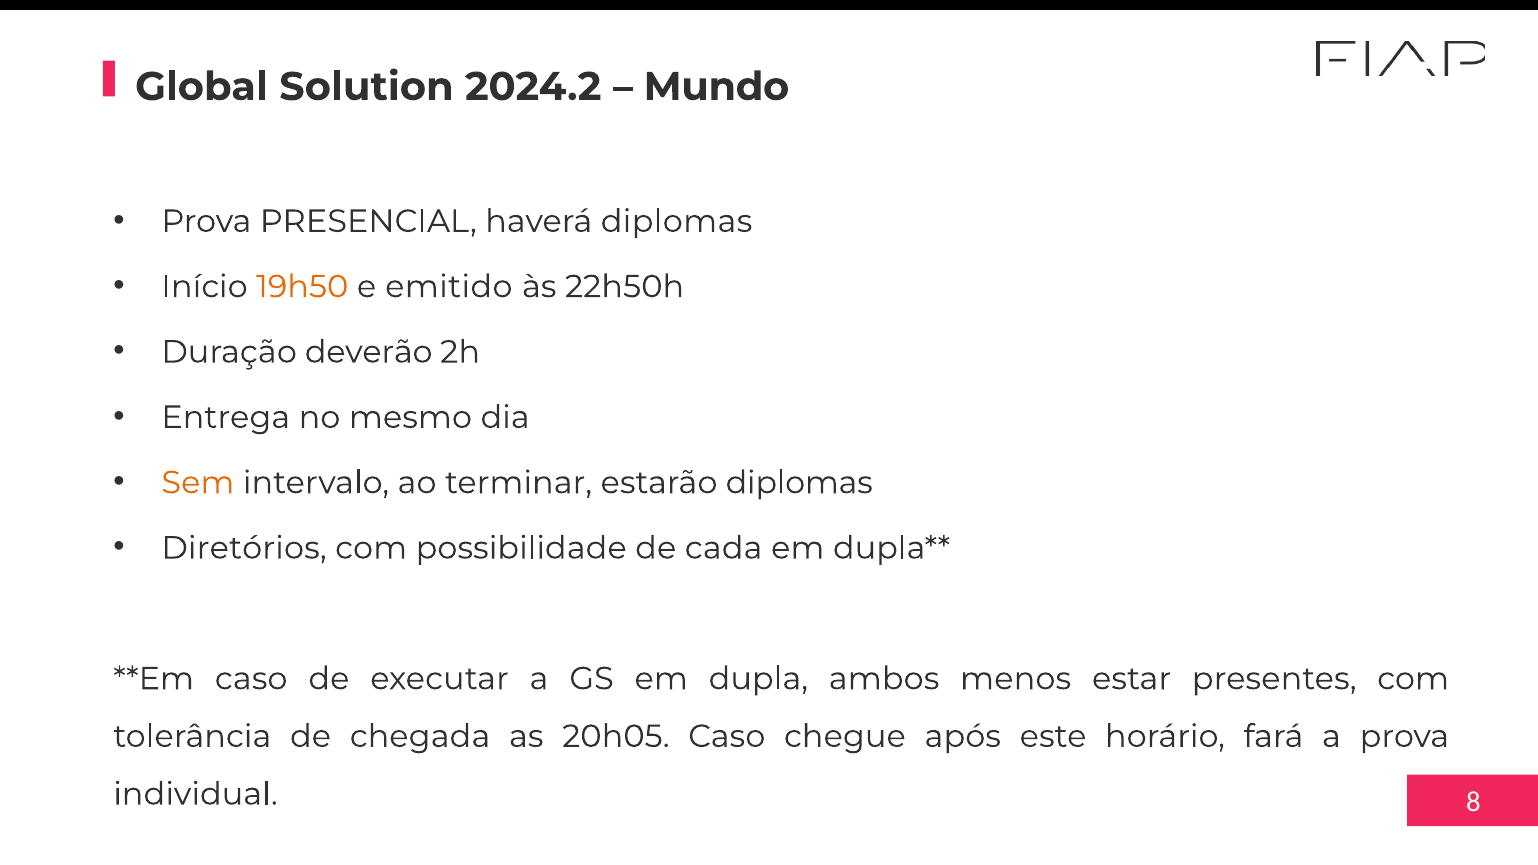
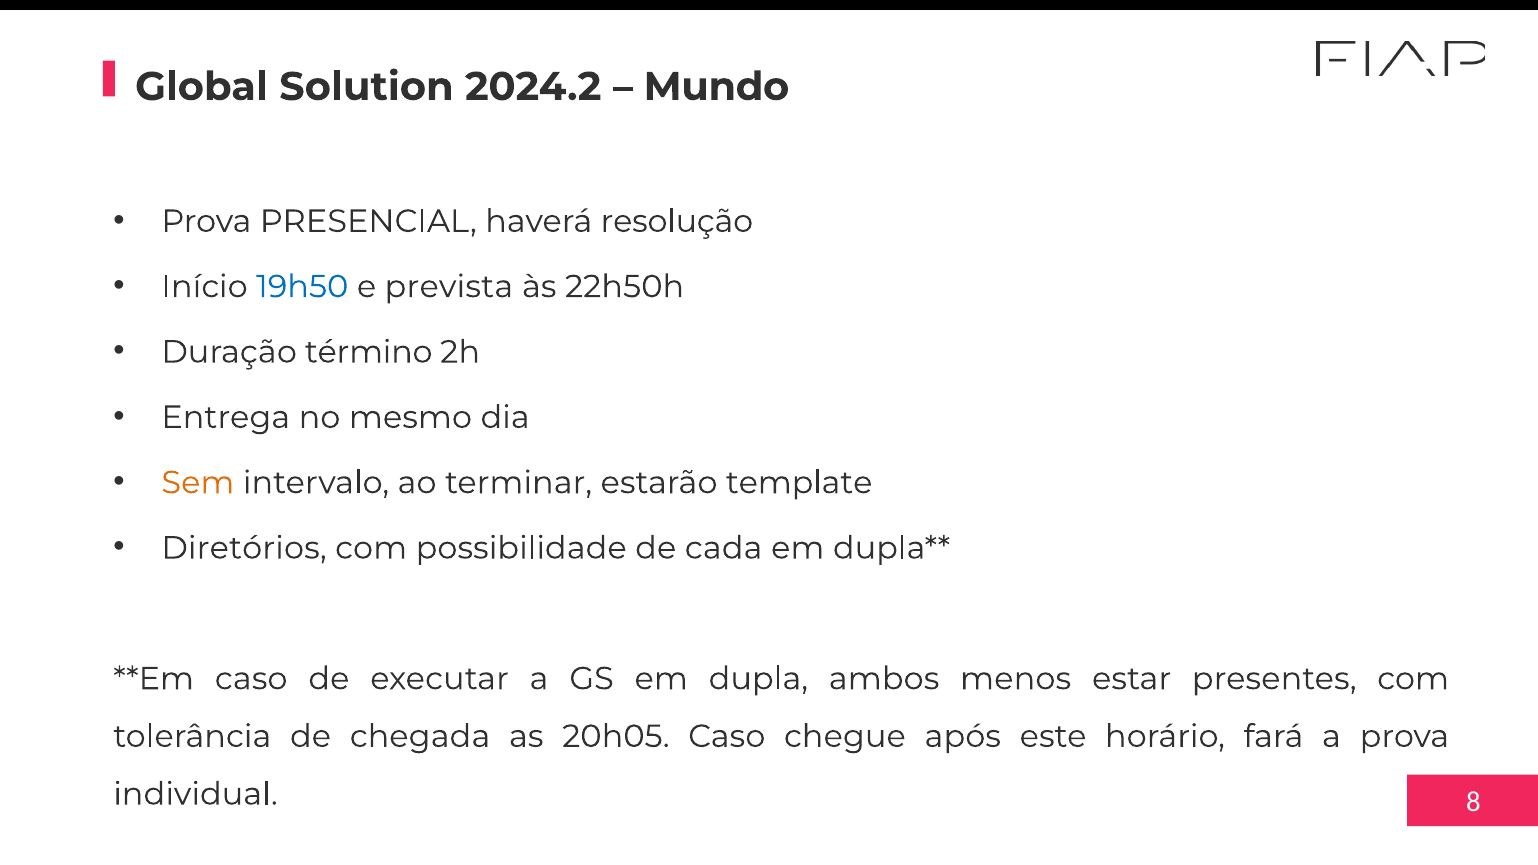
haverá diplomas: diplomas -> resolução (677, 221)
19h50 colour: orange -> blue (302, 287)
emitido: emitido -> prevista (449, 287)
deverão: deverão -> término (369, 352)
estarão diplomas: diplomas -> template (799, 483)
